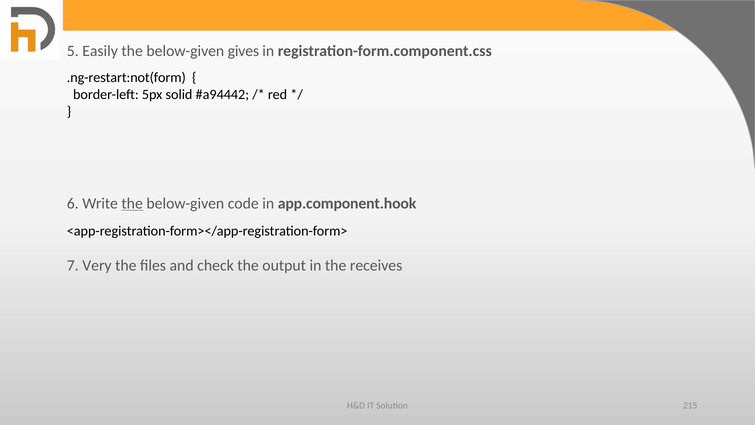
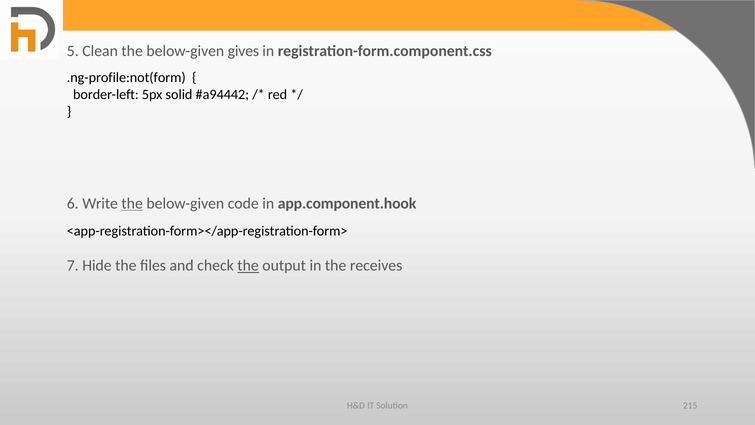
Easily: Easily -> Clean (100, 51)
.ng-restart:not(form: .ng-restart:not(form -> .ng-profile:not(form (126, 77)
Very: Very -> Hide (97, 265)
the underline: none -> present (248, 265)
